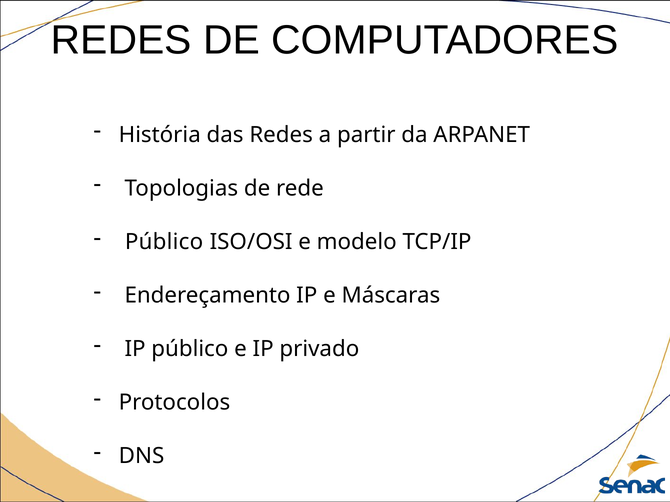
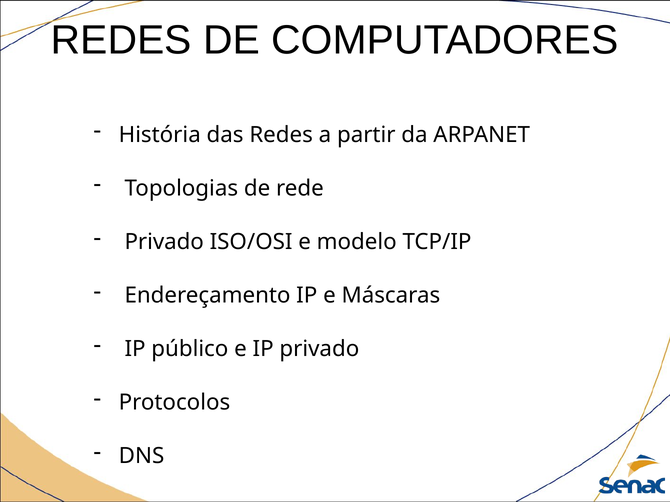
Público: Público -> Privado (164, 242)
